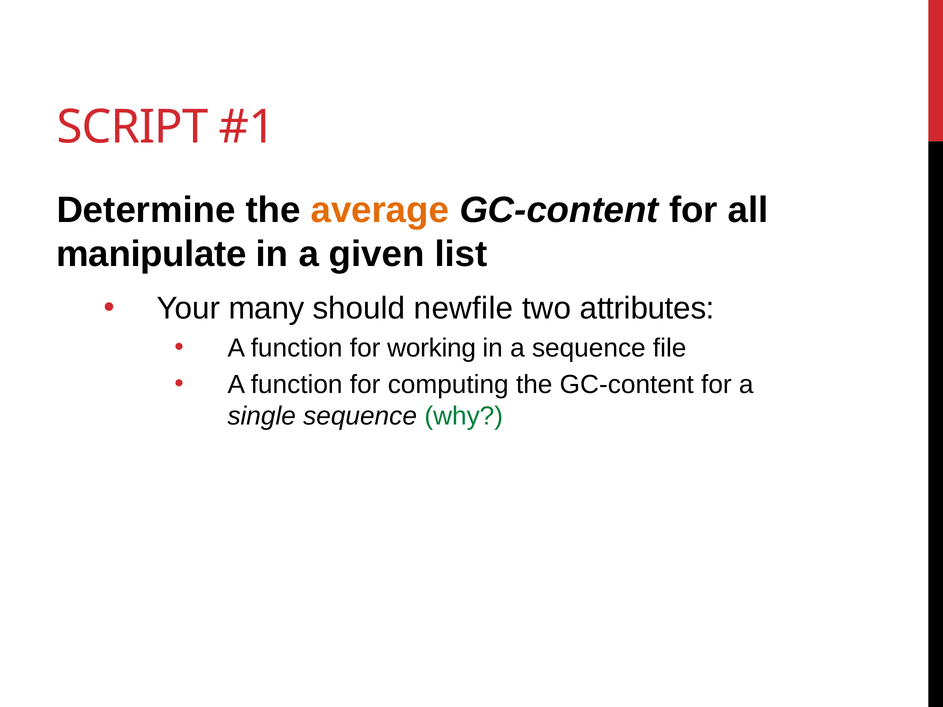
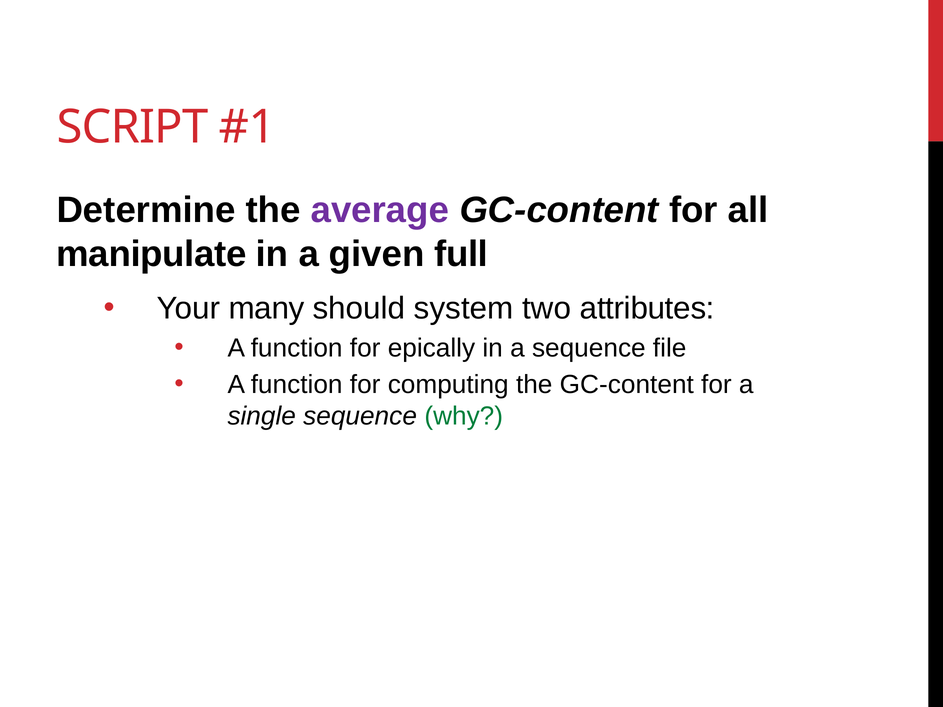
average colour: orange -> purple (380, 210)
list: list -> full (461, 254)
newfile: newfile -> system (464, 309)
working: working -> epically (431, 348)
